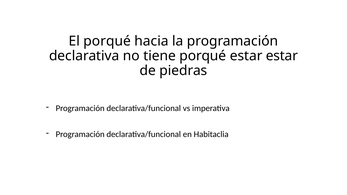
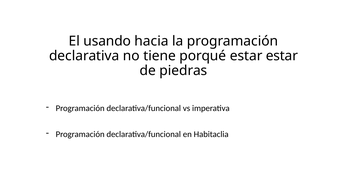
El porqué: porqué -> usando (107, 41)
